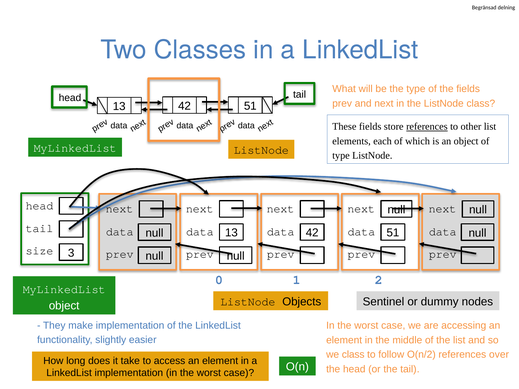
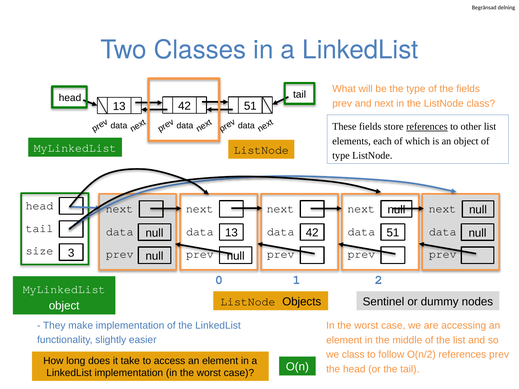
references over: over -> prev (499, 355)
